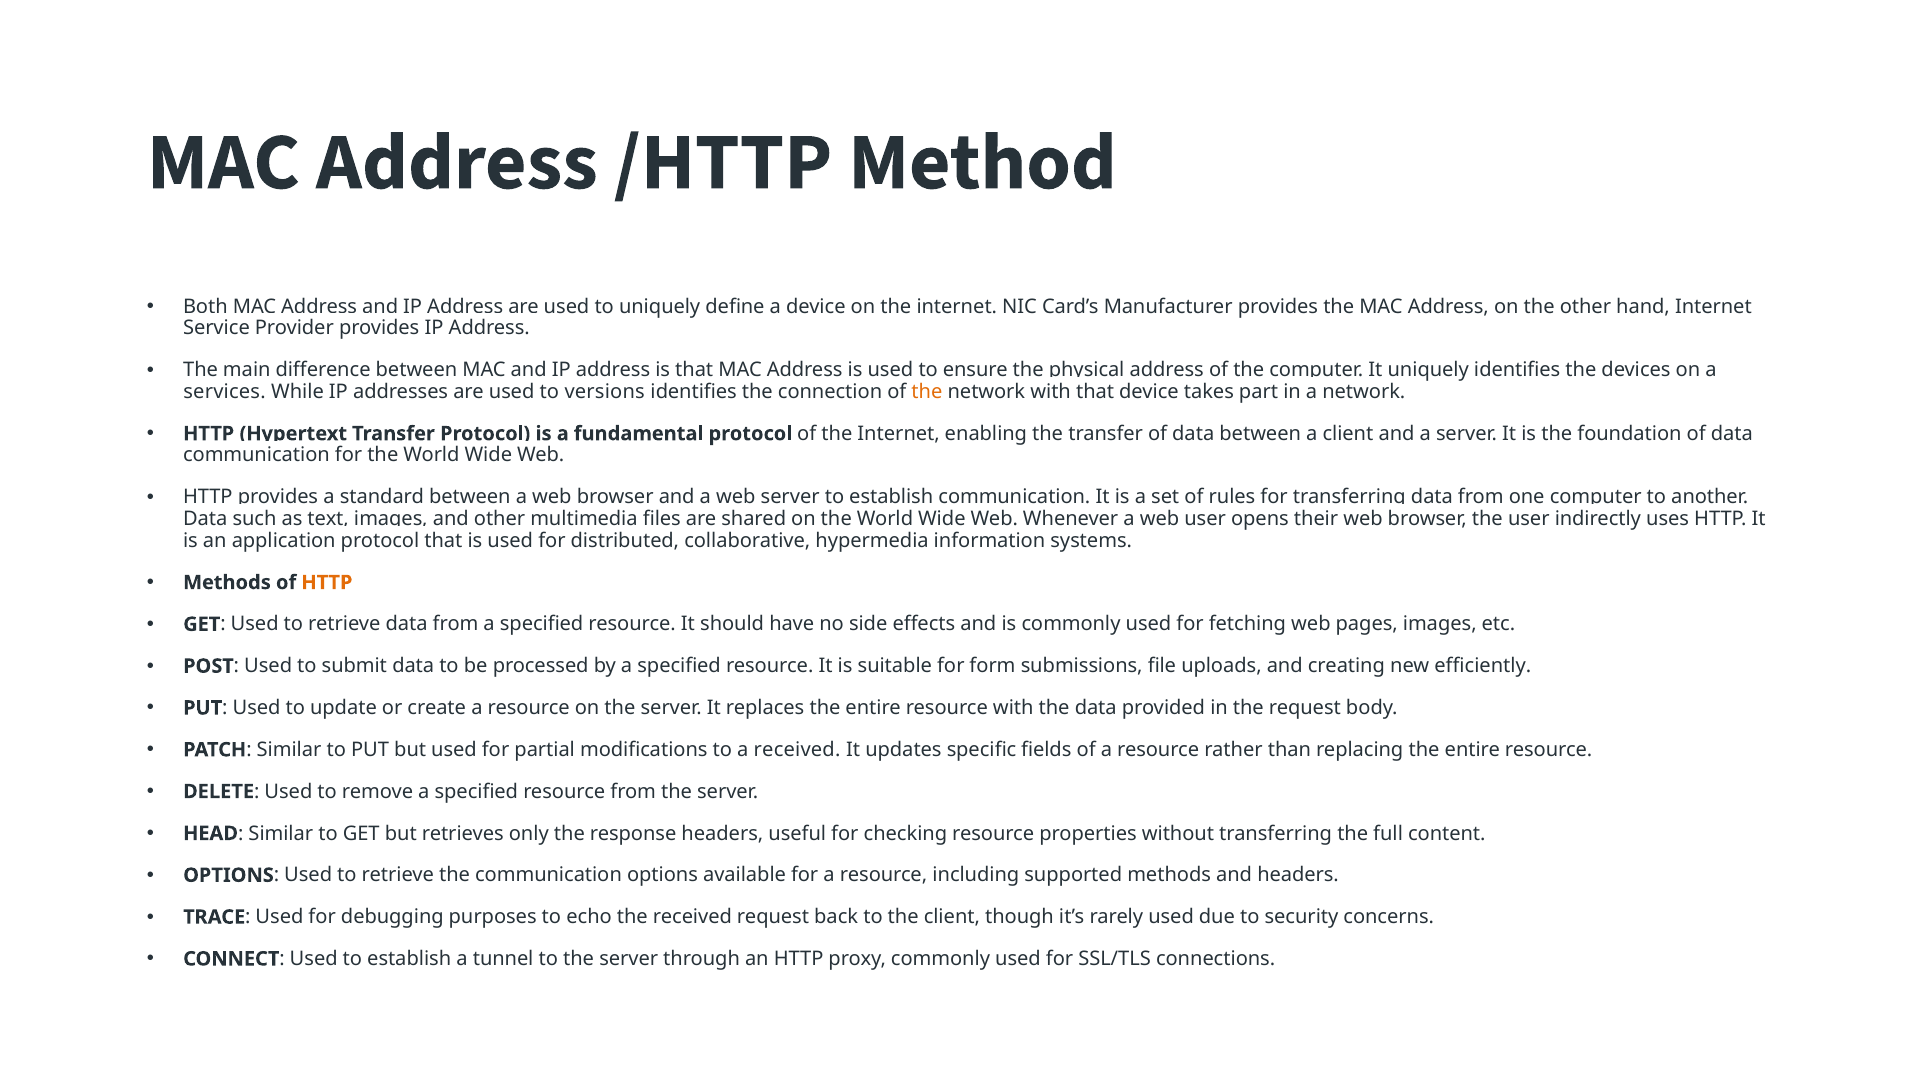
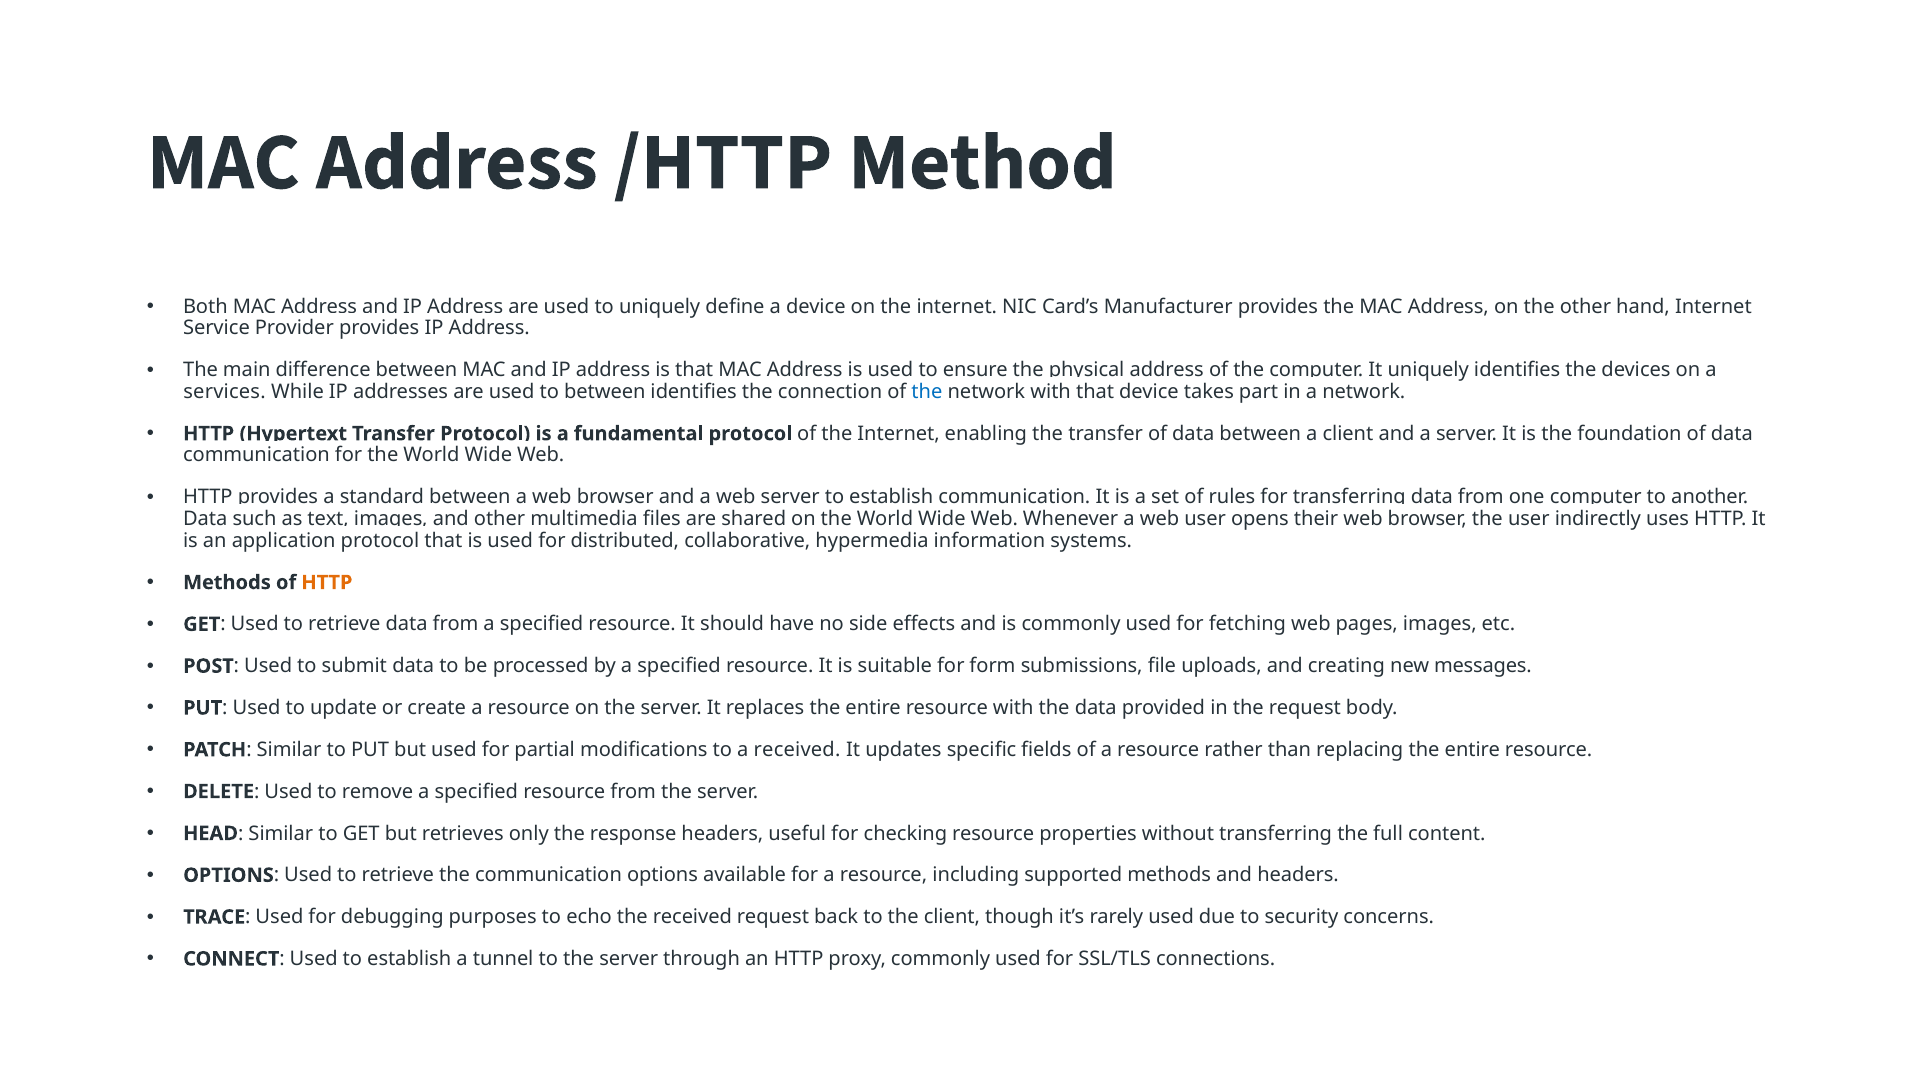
to versions: versions -> between (605, 392)
the colour: orange -> blue (927, 392)
efficiently: efficiently -> messages (1483, 666)
